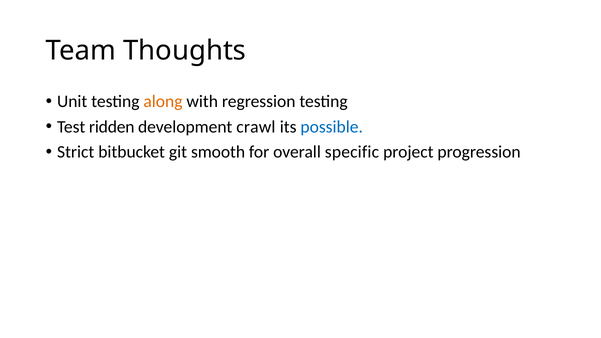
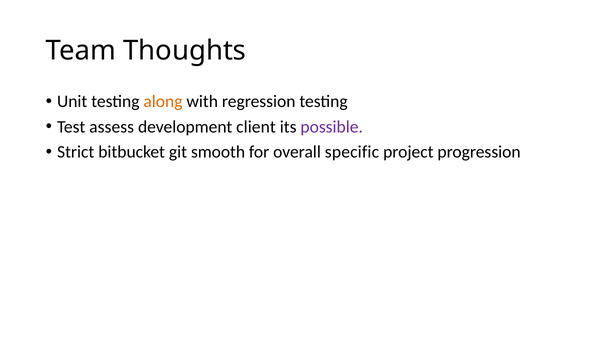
ridden: ridden -> assess (112, 127)
crawl: crawl -> client (256, 127)
possible colour: blue -> purple (332, 127)
